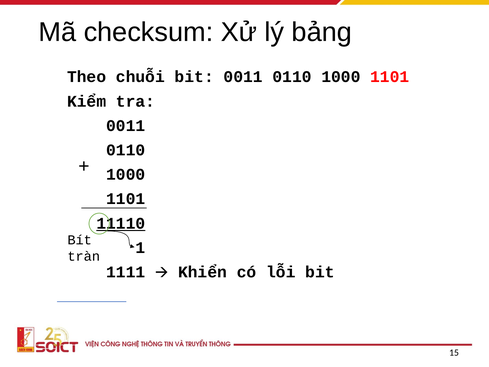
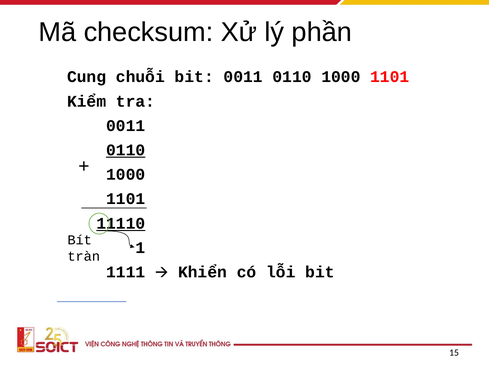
bảng: bảng -> phần (322, 32)
Theo: Theo -> Cung (87, 77)
0110 underline: none -> present (126, 150)
